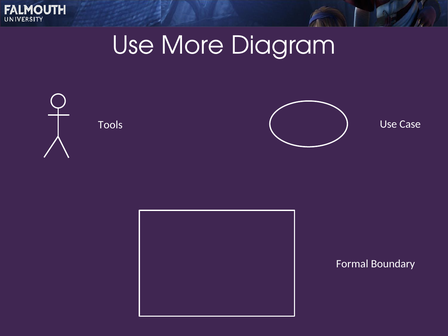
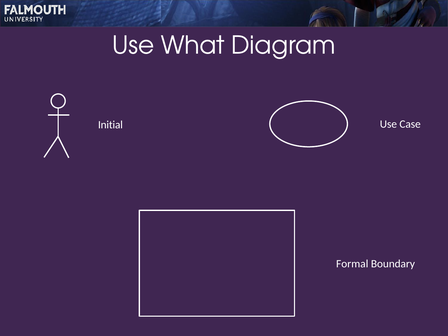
More: More -> What (193, 46)
Tools: Tools -> Initial (110, 125)
